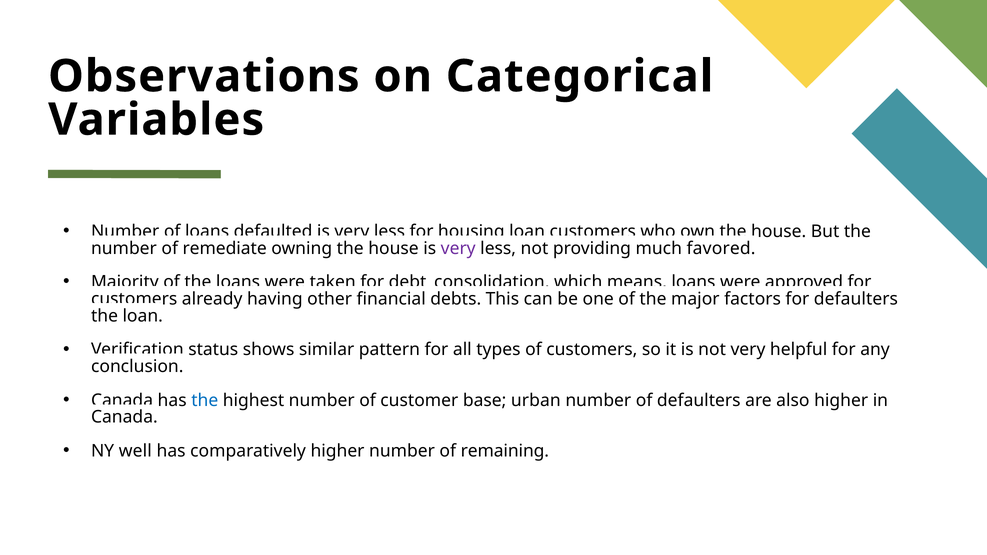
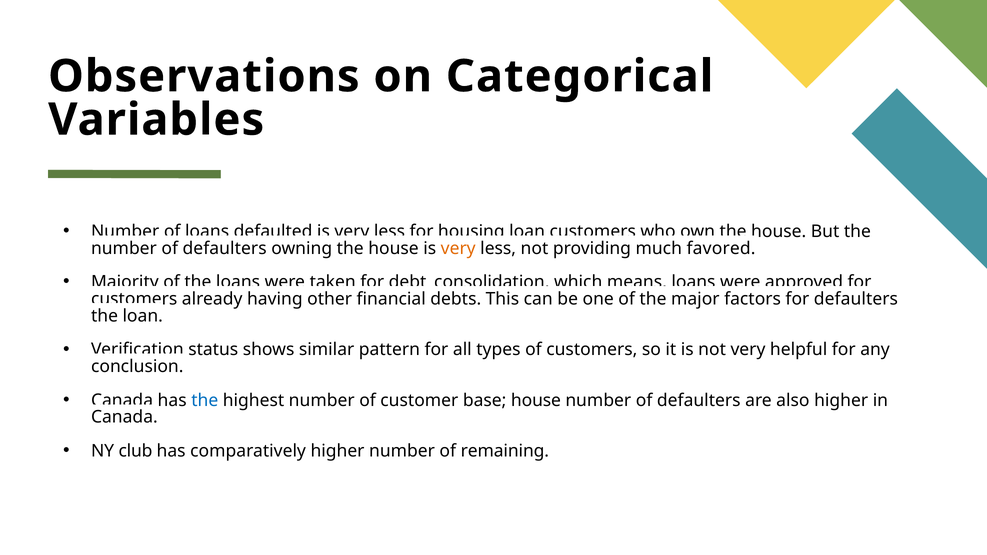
remediate: remediate -> defaulters (225, 249)
very colour: purple -> orange (458, 249)
base urban: urban -> house (536, 400)
well: well -> club (135, 451)
